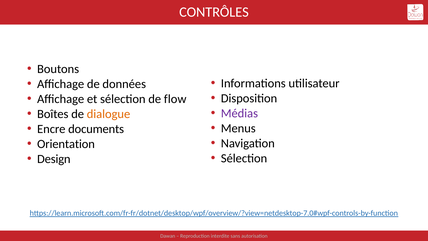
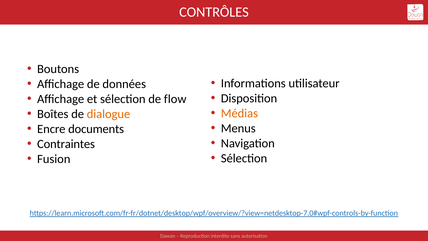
Médias colour: purple -> orange (239, 113)
Orientation: Orientation -> Contraintes (66, 144)
Design: Design -> Fusion (54, 159)
